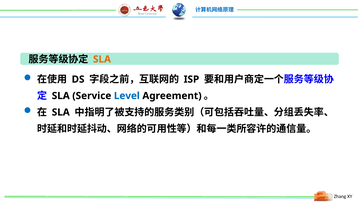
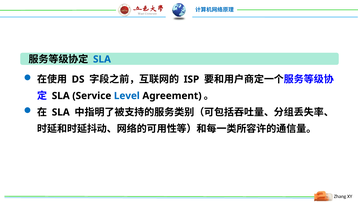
SLA colour: orange -> blue (102, 59)
